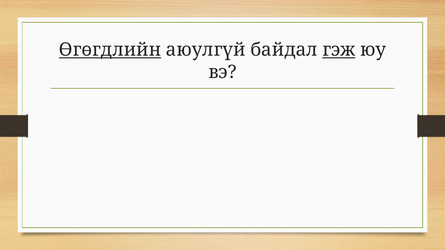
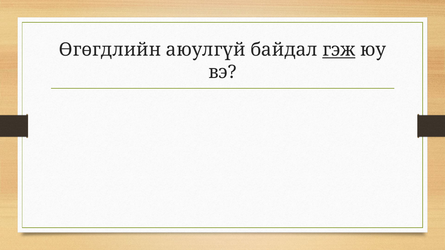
Өгөгдлийн underline: present -> none (110, 50)
